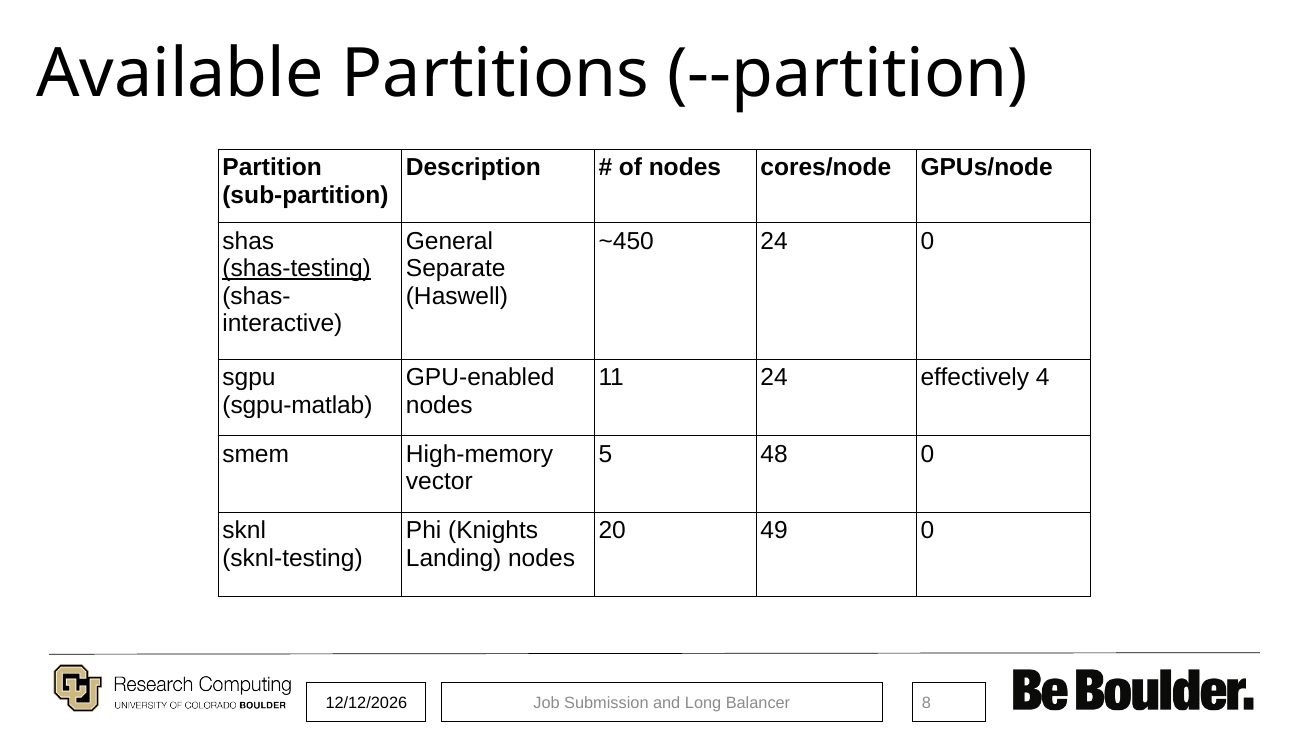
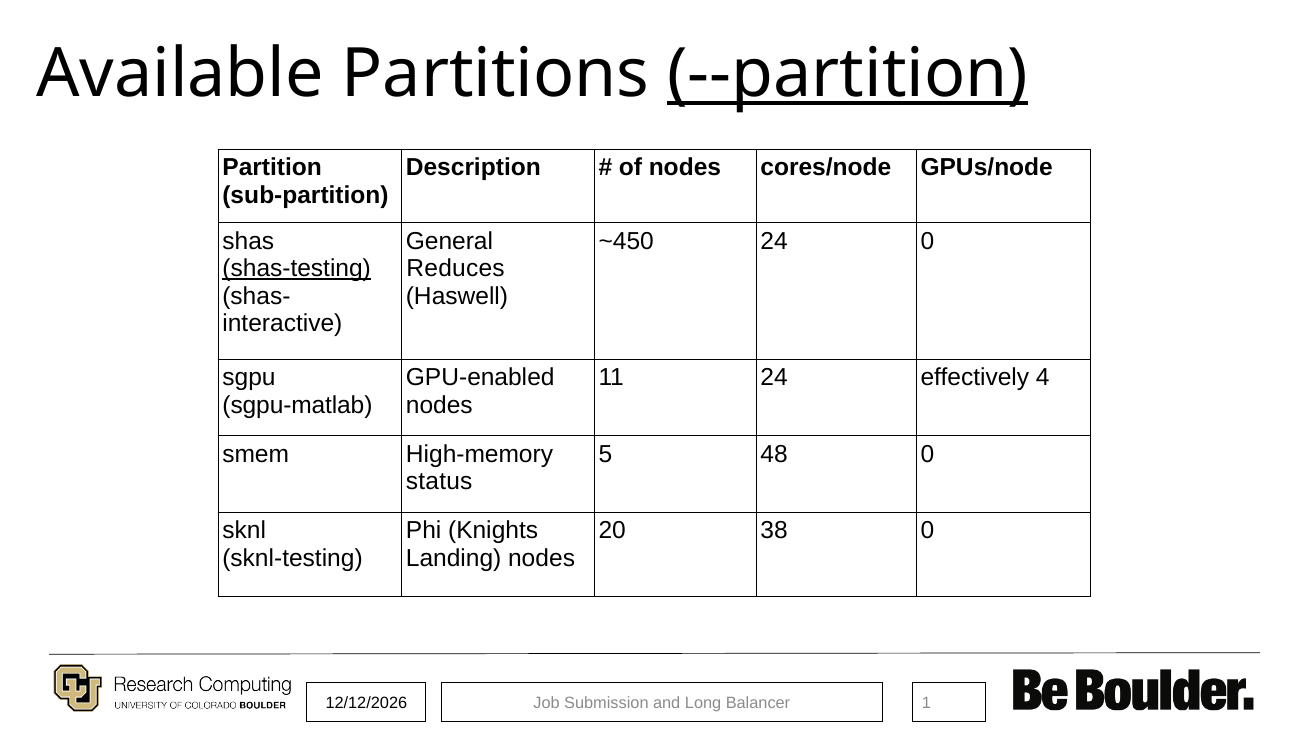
--partition underline: none -> present (848, 74)
Separate: Separate -> Reduces (456, 269)
vector: vector -> status (439, 482)
49: 49 -> 38 (774, 531)
8: 8 -> 1 (926, 703)
